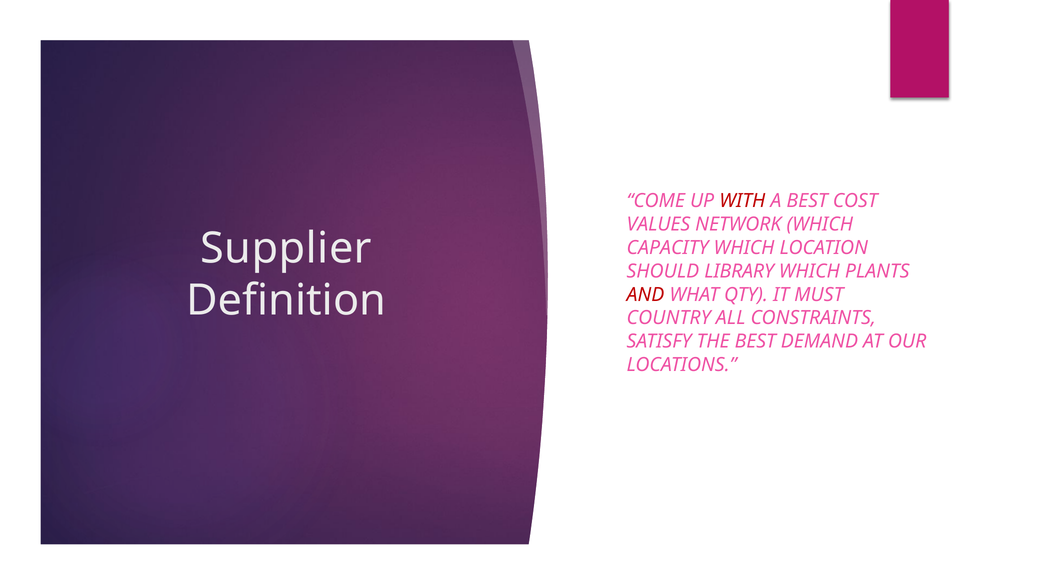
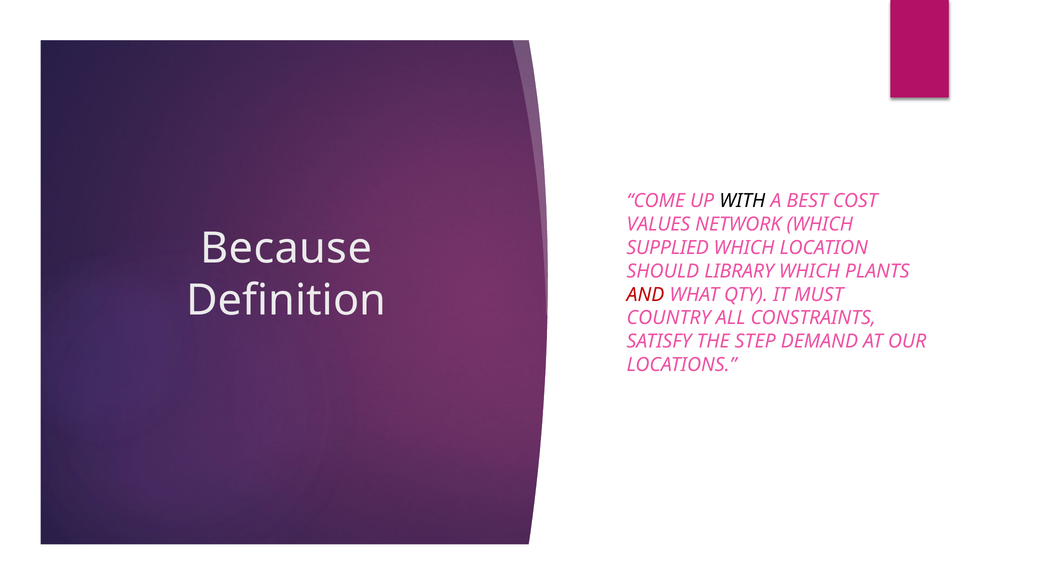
WITH colour: red -> black (742, 201)
Supplier: Supplier -> Because (286, 248)
CAPACITY: CAPACITY -> SUPPLIED (668, 248)
THE BEST: BEST -> STEP (755, 341)
